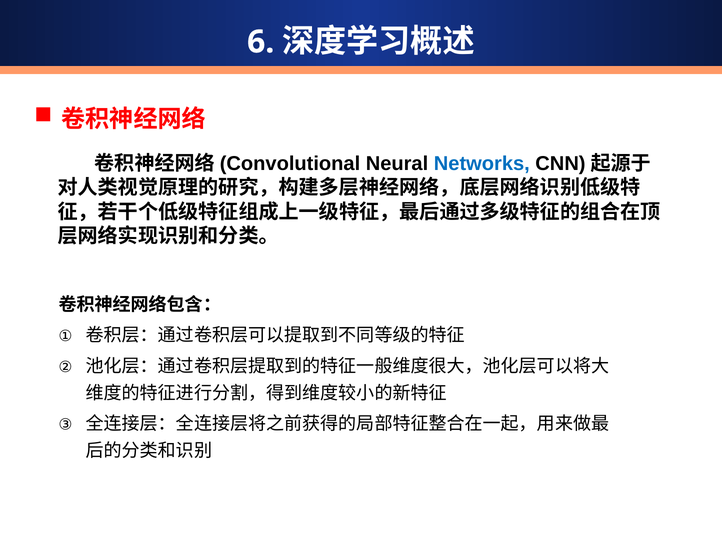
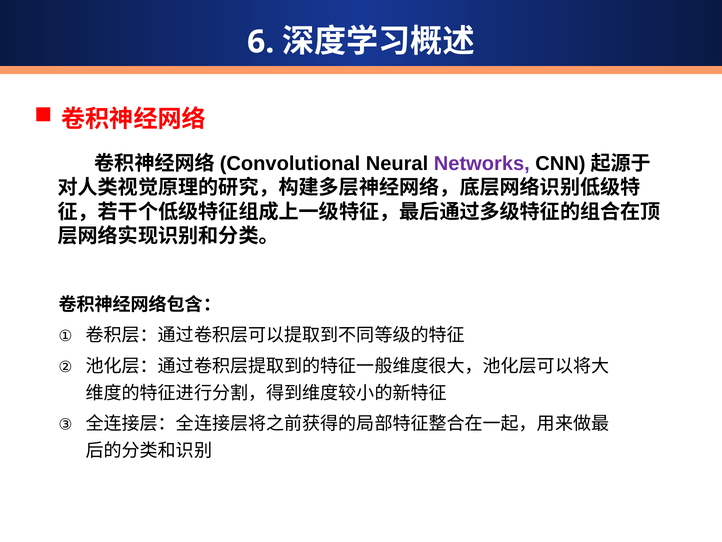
Networks colour: blue -> purple (482, 164)
